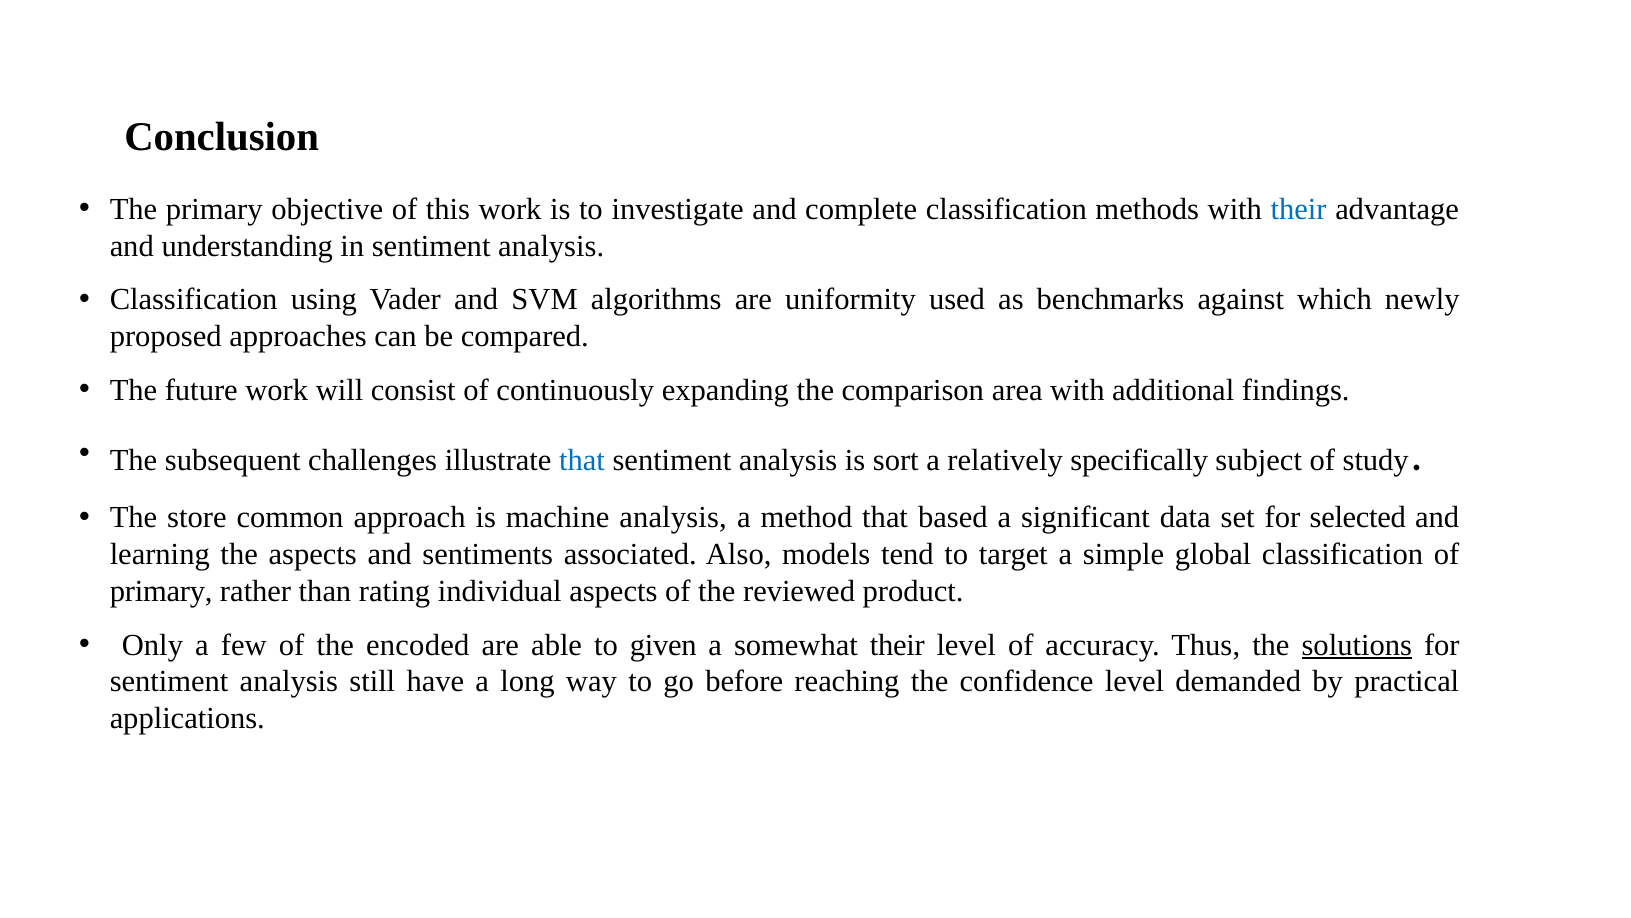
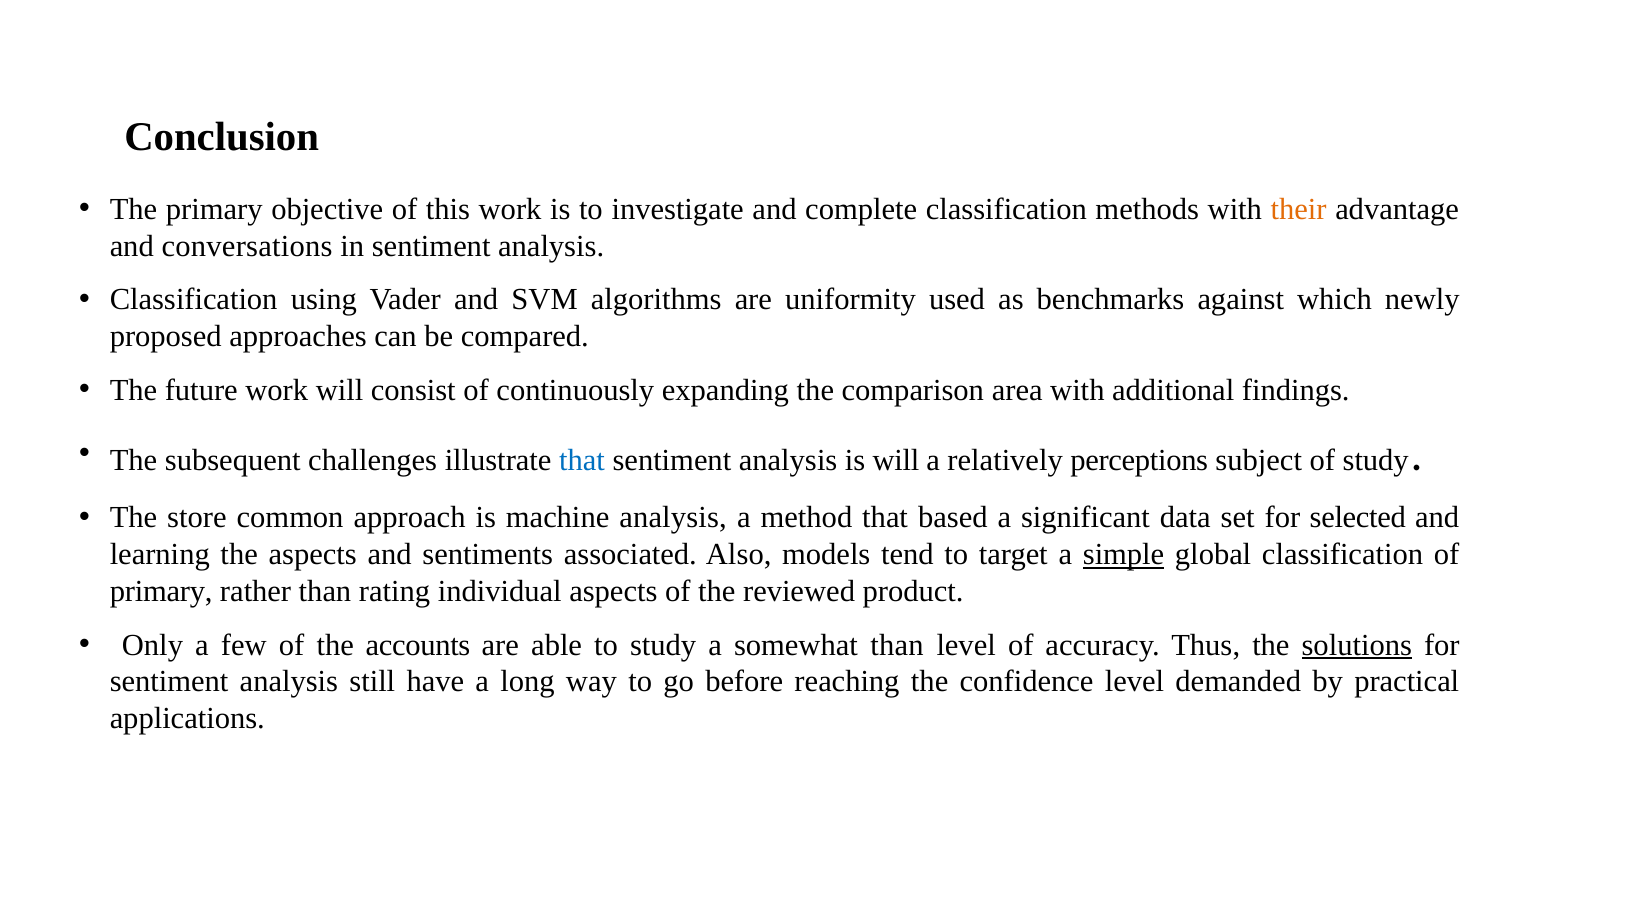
their colour: blue -> orange (1299, 209)
understanding: understanding -> conversations (247, 246)
is sort: sort -> will (896, 460)
specifically: specifically -> perceptions (1139, 460)
simple underline: none -> present (1124, 554)
encoded: encoded -> accounts (418, 645)
to given: given -> study (663, 645)
somewhat their: their -> than (897, 645)
